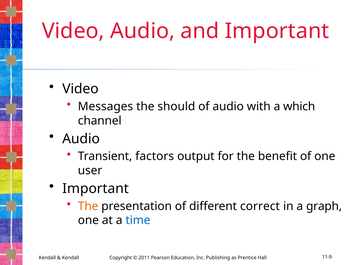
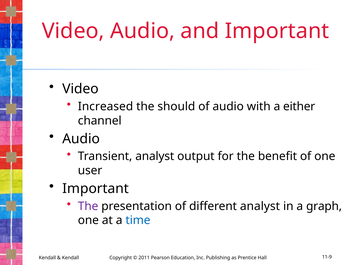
Messages: Messages -> Increased (105, 106)
which: which -> either (299, 106)
Transient factors: factors -> analyst (155, 156)
The colour: orange -> purple (88, 206)
different correct: correct -> analyst (260, 206)
